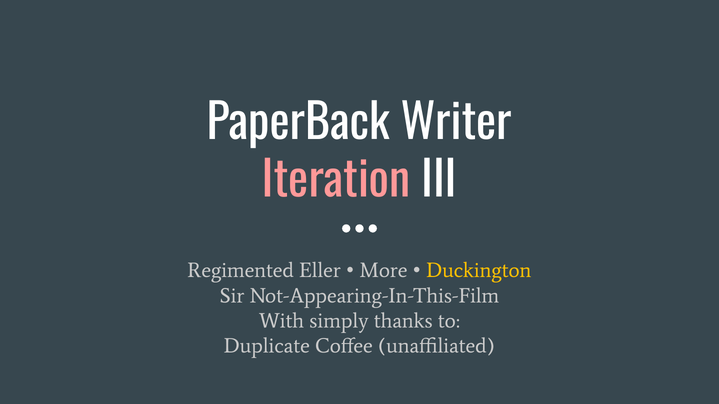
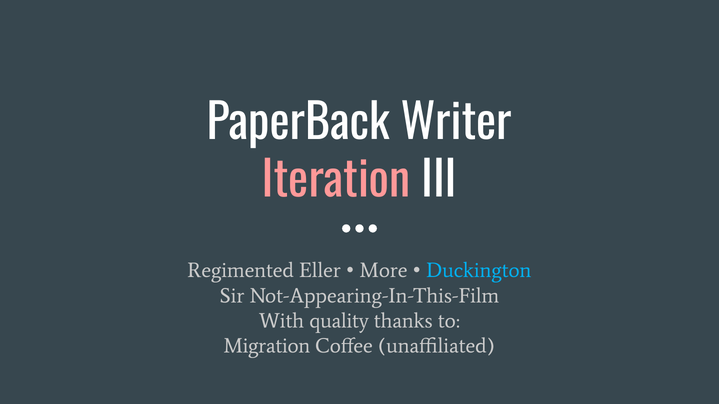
Duckington colour: yellow -> light blue (479, 271)
simply: simply -> quality (339, 321)
Duplicate: Duplicate -> Migration (267, 346)
